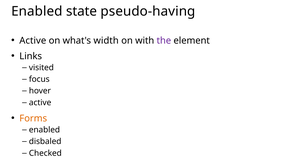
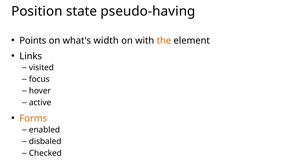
Enabled: Enabled -> Position (37, 11)
Active: Active -> Points (33, 41)
the colour: purple -> orange (164, 41)
